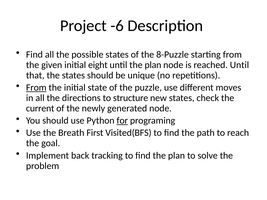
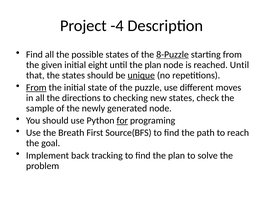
-6: -6 -> -4 (117, 26)
8-Puzzle underline: none -> present (173, 55)
unique underline: none -> present (141, 75)
structure: structure -> checking (131, 98)
current: current -> sample (40, 108)
Visited(BFS: Visited(BFS -> Source(BFS (128, 133)
